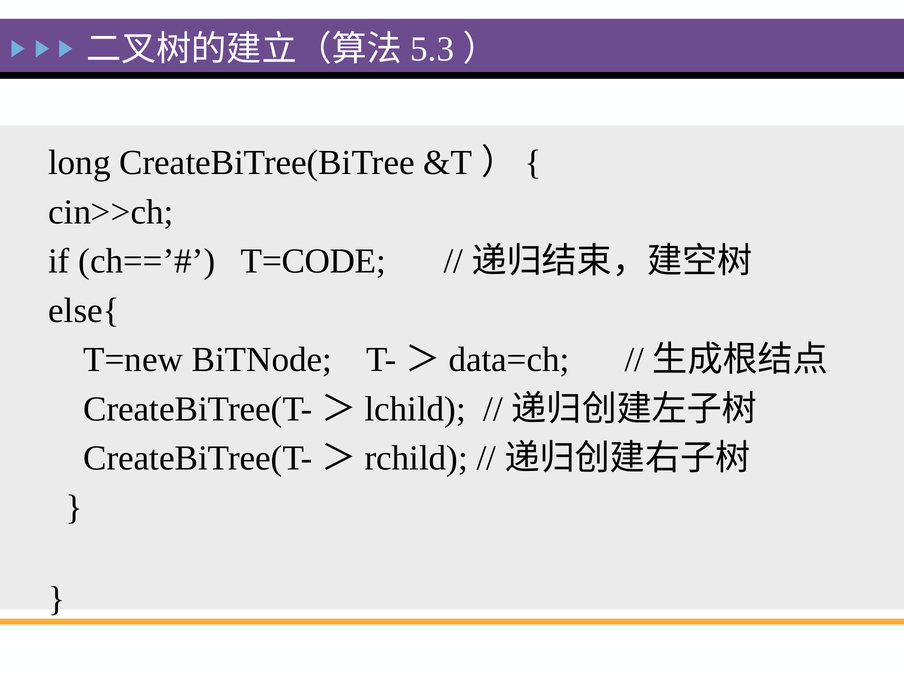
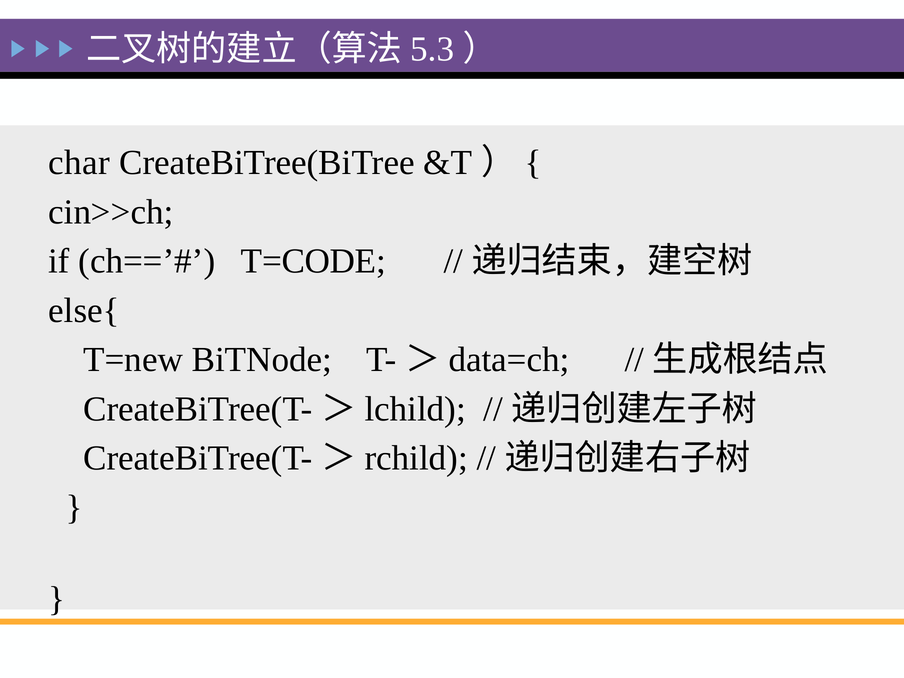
long: long -> char (79, 163)
